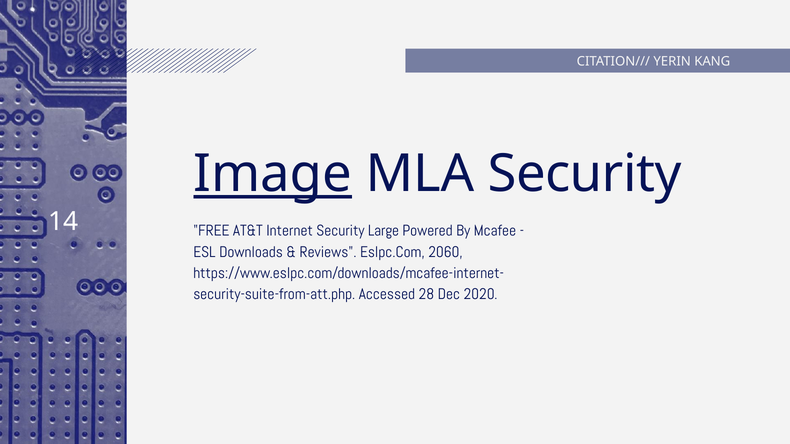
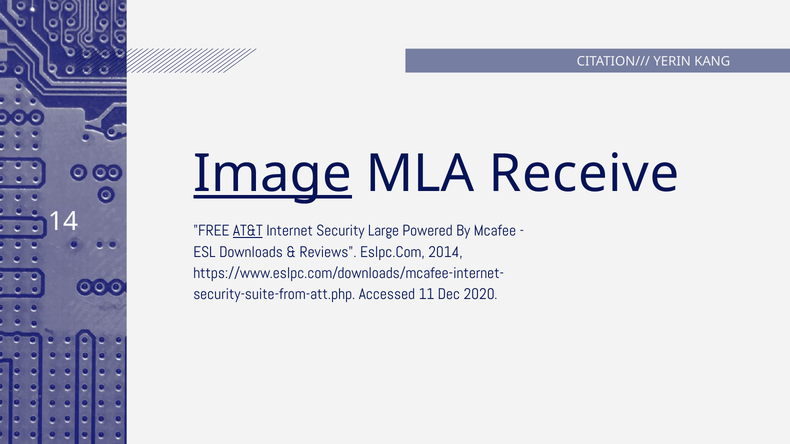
MLA Security: Security -> Receive (584, 174)
AT&T underline: none -> present (248, 231)
2060: 2060 -> 2014 (446, 252)
28: 28 -> 11 (427, 295)
